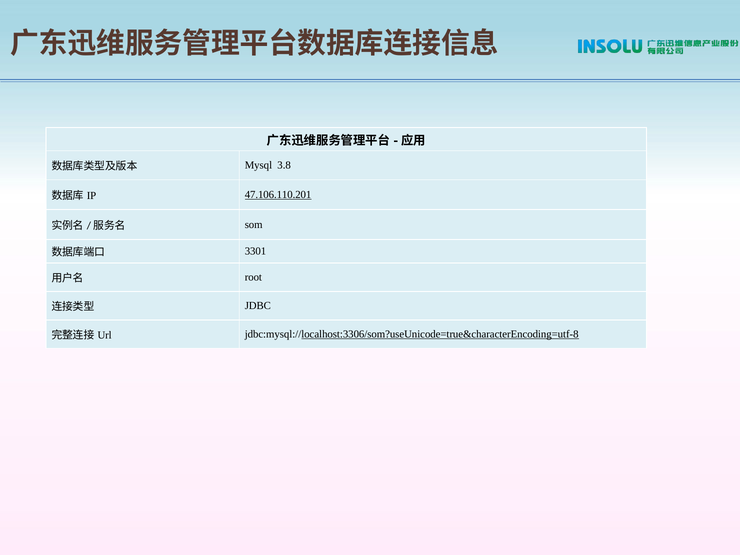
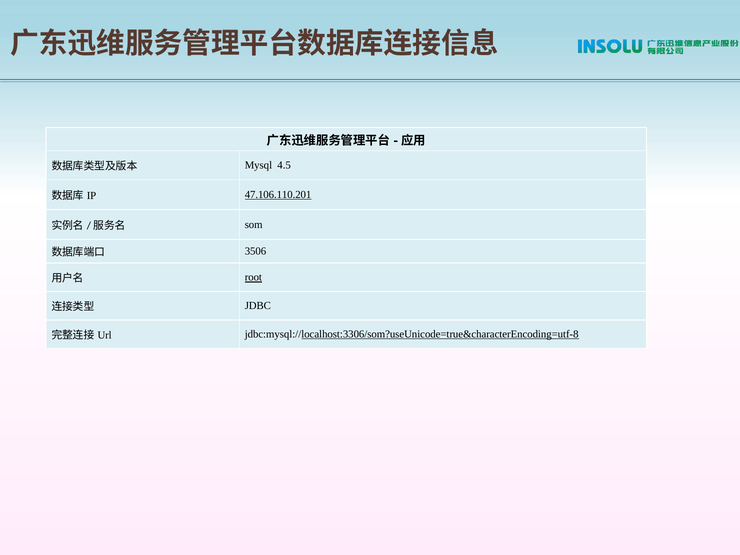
3.8: 3.8 -> 4.5 (284, 165)
3301: 3301 -> 3506 (255, 251)
root underline: none -> present (253, 277)
